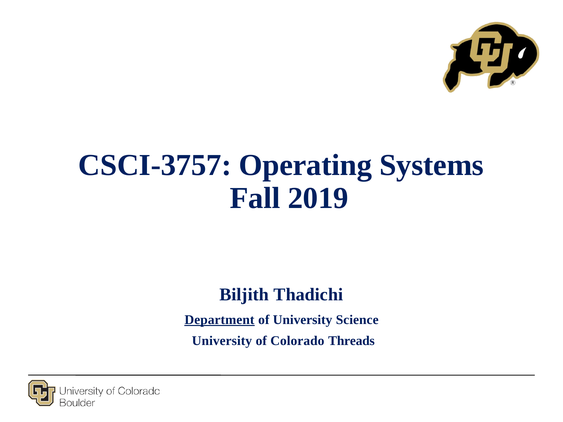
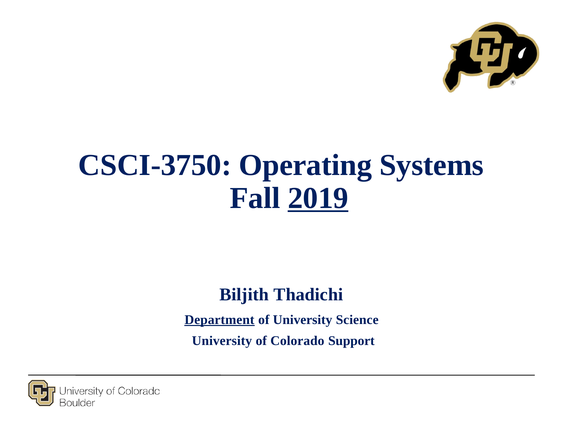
CSCI-3757: CSCI-3757 -> CSCI-3750 (155, 165)
2019 underline: none -> present (318, 198)
Threads: Threads -> Support (351, 341)
